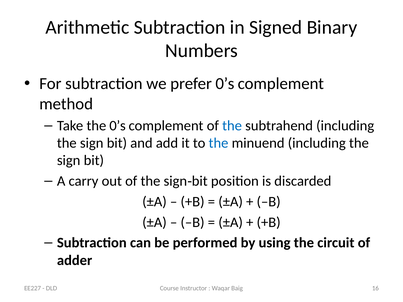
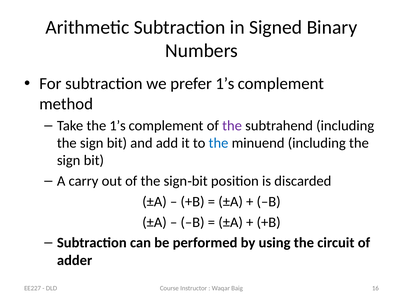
prefer 0’s: 0’s -> 1’s (225, 84)
the 0’s: 0’s -> 1’s (118, 126)
the colour: blue -> purple (232, 126)
